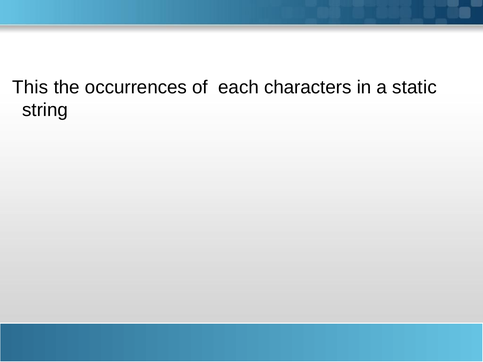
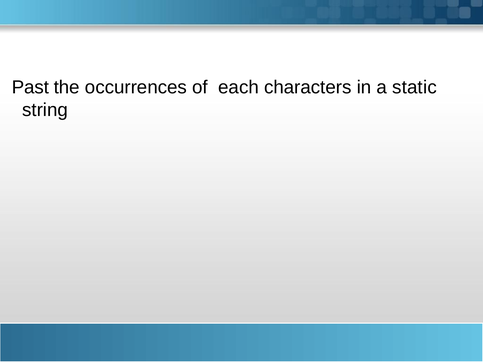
This: This -> Past (30, 87)
